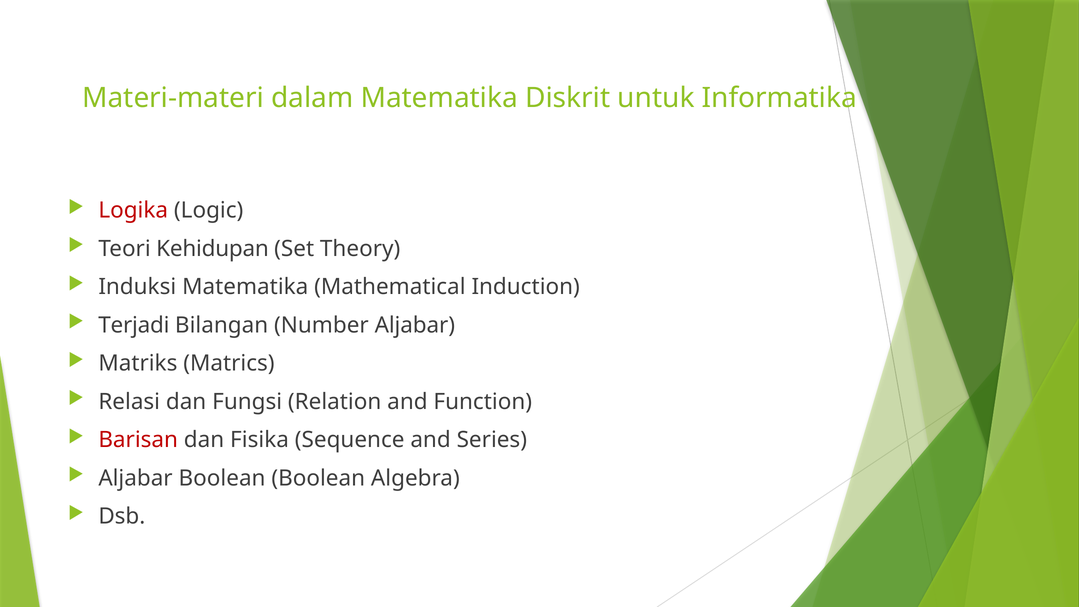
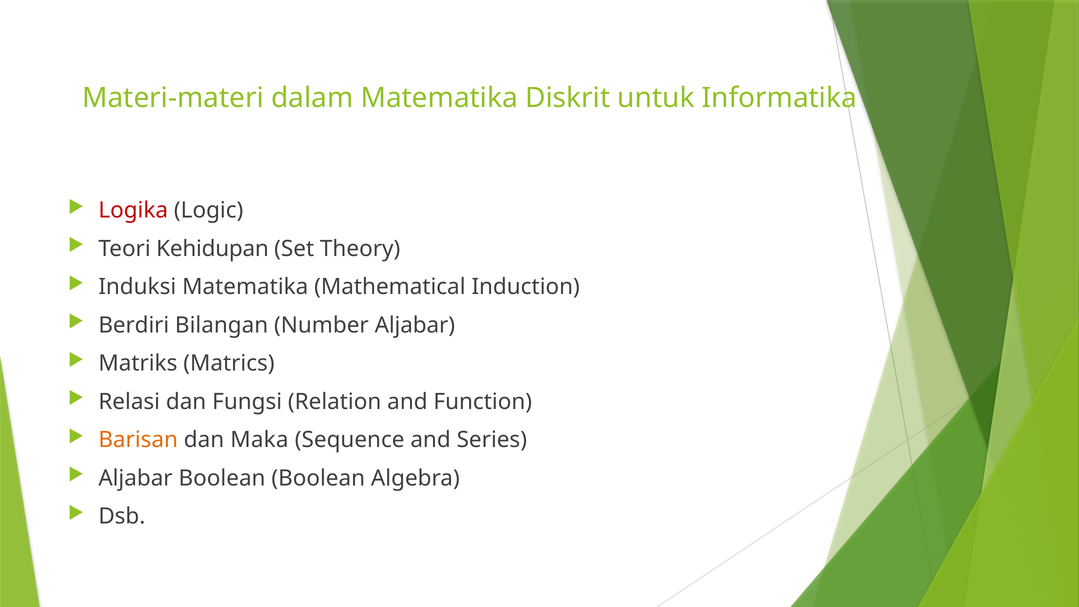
Terjadi: Terjadi -> Berdiri (134, 325)
Barisan colour: red -> orange (138, 440)
Fisika: Fisika -> Maka (259, 440)
